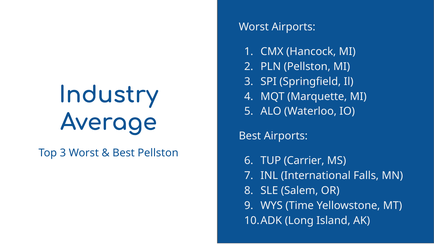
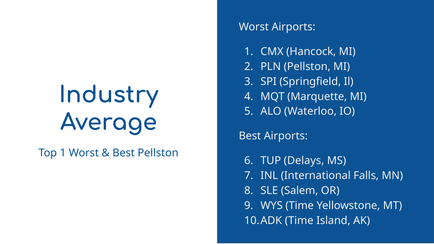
Top 3: 3 -> 1 (63, 153)
Carrier: Carrier -> Delays (304, 161)
Long: Long -> Time (299, 221)
